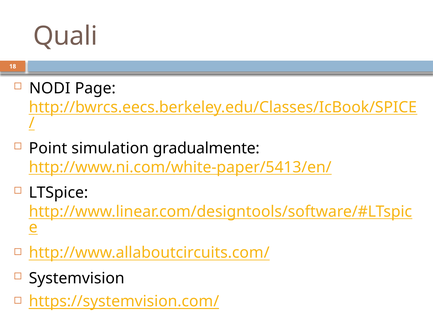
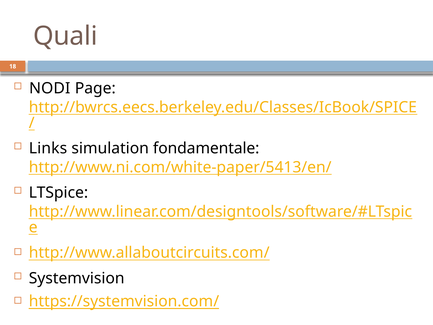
Point: Point -> Links (48, 148)
gradualmente: gradualmente -> fondamentale (206, 148)
